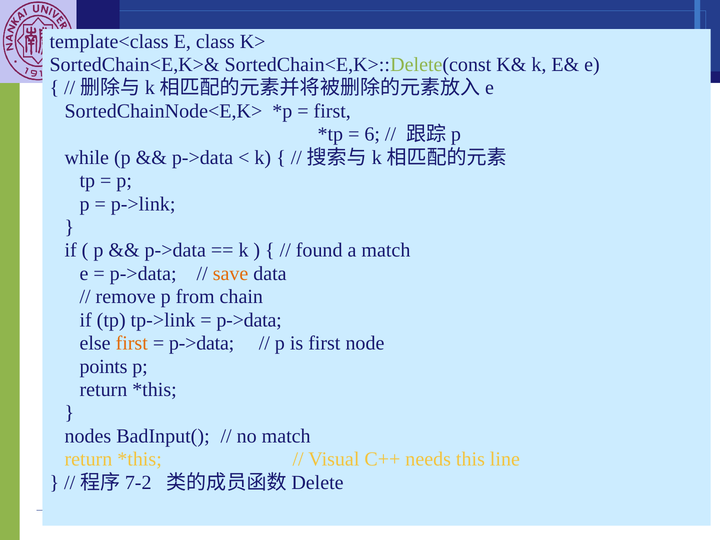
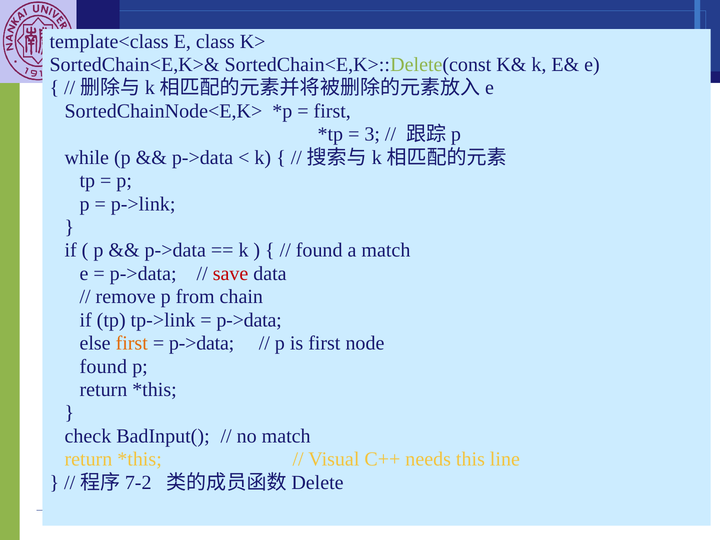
6: 6 -> 3 (372, 134)
save colour: orange -> red (231, 274)
points: points -> found (103, 366)
nodes: nodes -> check (88, 436)
